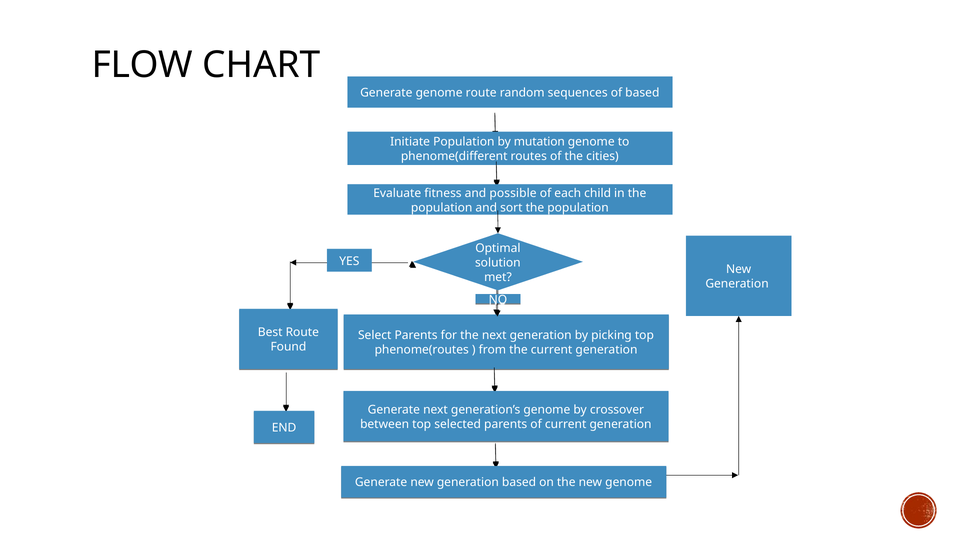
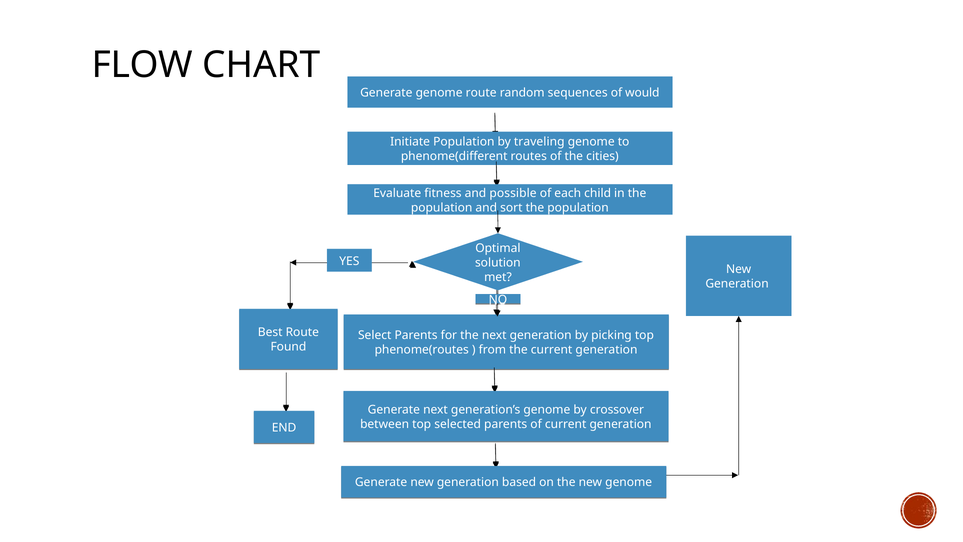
of based: based -> would (642, 93)
mutation: mutation -> traveling (539, 142)
